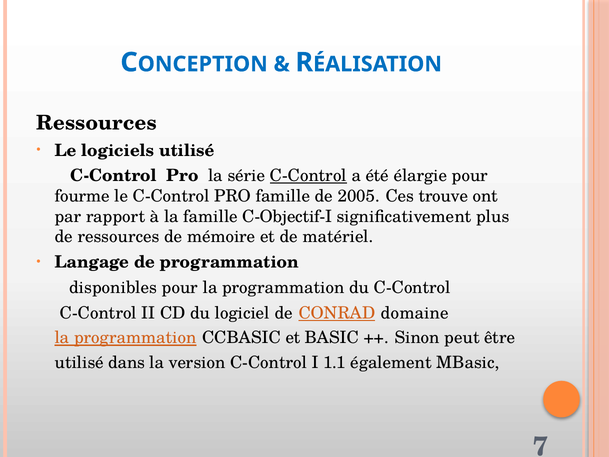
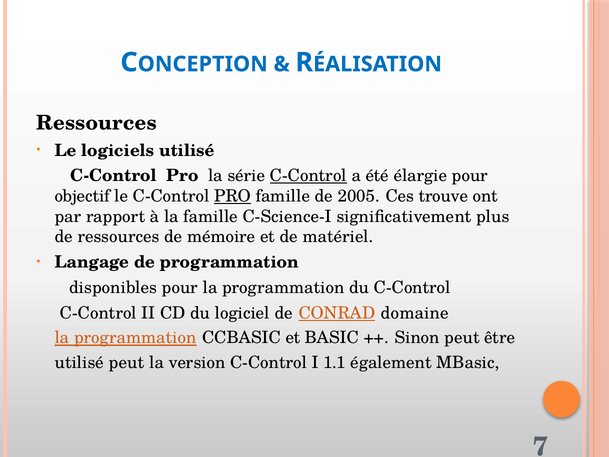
fourme: fourme -> objectif (82, 196)
PRO underline: none -> present (233, 196)
C-Objectif-I: C-Objectif-I -> C-Science-I (287, 216)
utilisé dans: dans -> peut (127, 363)
